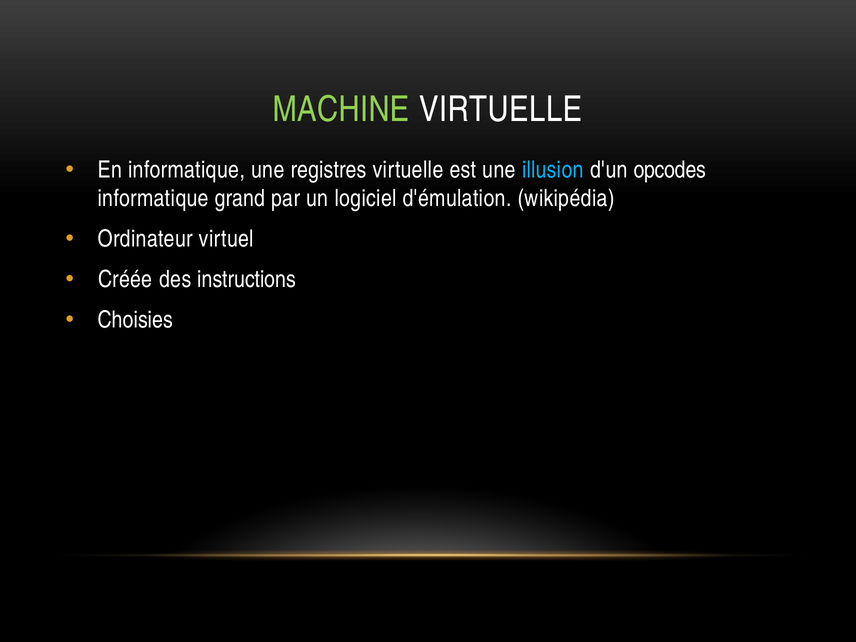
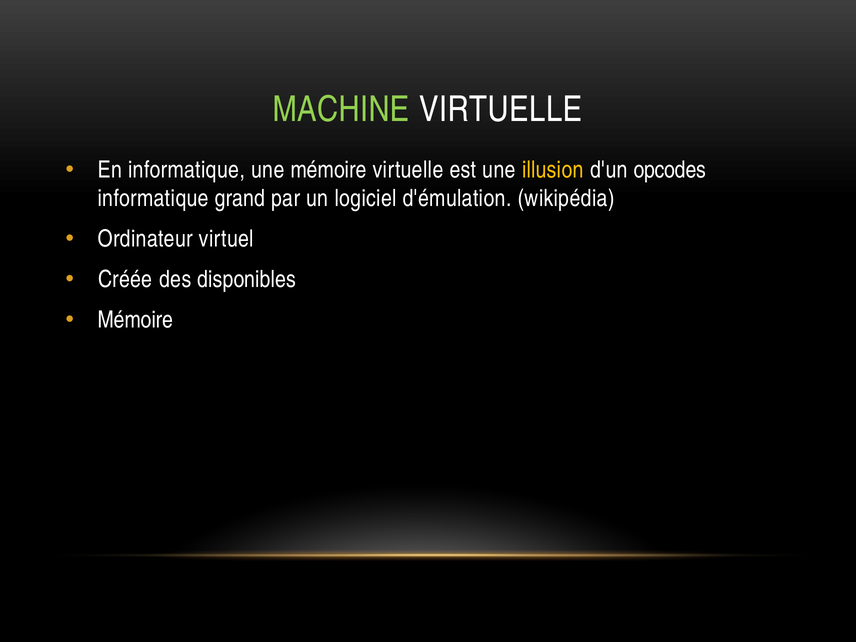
une registres: registres -> mémoire (329, 170)
illusion colour: light blue -> yellow (553, 170)
instructions: instructions -> disponibles (247, 280)
Choisies: Choisies -> Mémoire (135, 320)
